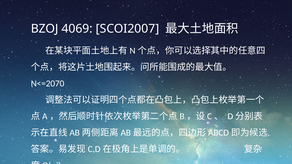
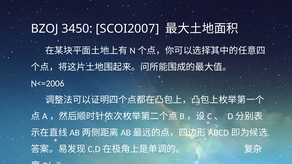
4069: 4069 -> 3450 (77, 29)
N<=2070: N<=2070 -> N<=2006 (48, 84)
